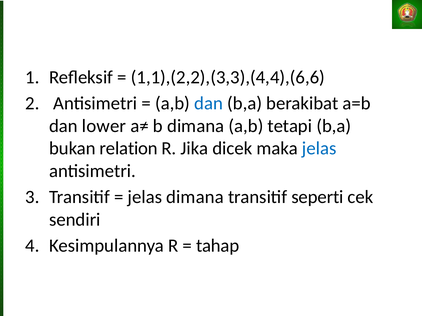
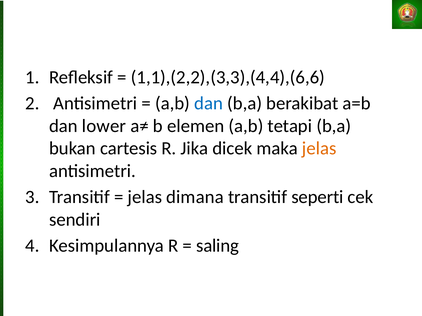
b dimana: dimana -> elemen (196, 126)
relation: relation -> cartesis (129, 149)
jelas colour: blue -> orange (319, 149)
tahap: tahap -> saling (218, 246)
